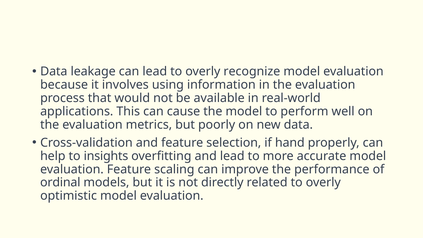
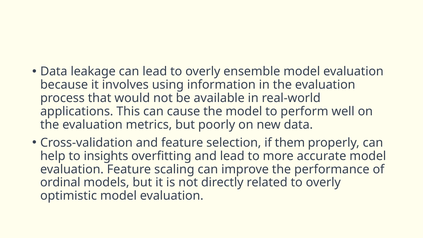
recognize: recognize -> ensemble (252, 72)
hand: hand -> them (290, 143)
